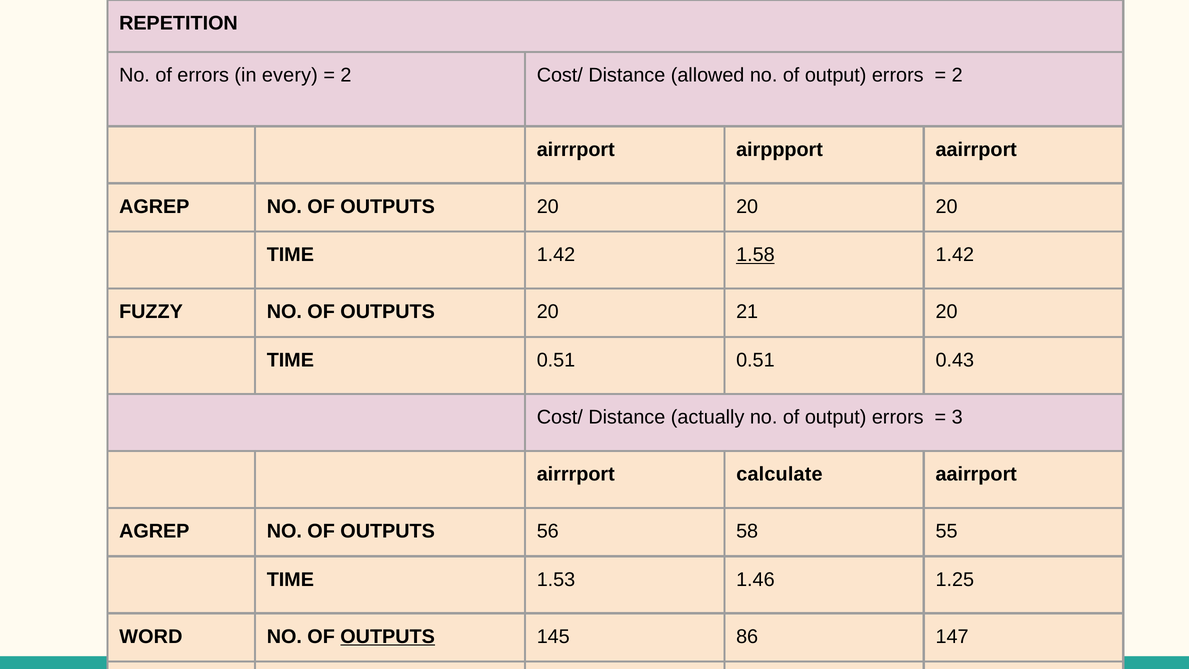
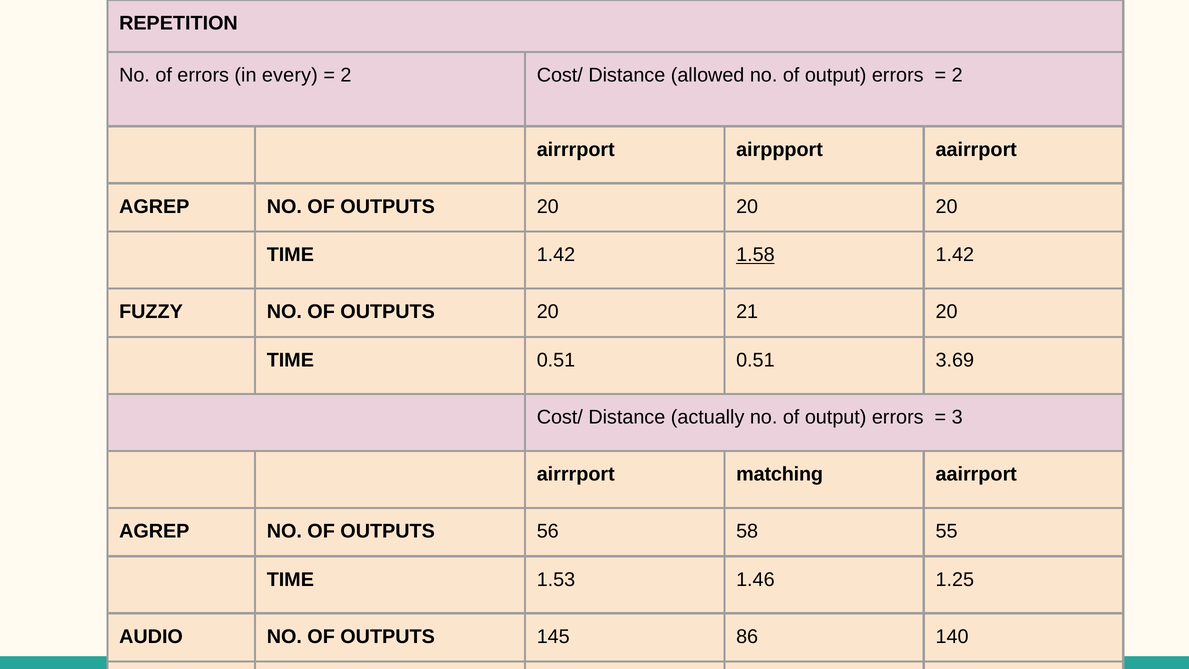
0.43: 0.43 -> 3.69 (955, 360)
calculate: calculate -> matching (780, 474)
WORD: WORD -> AUDIO (151, 636)
OUTPUTS underline: present -> none (388, 636)
147: 147 -> 140 (952, 636)
